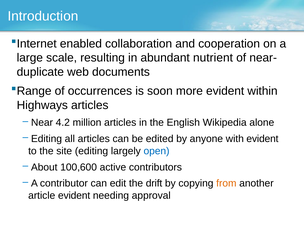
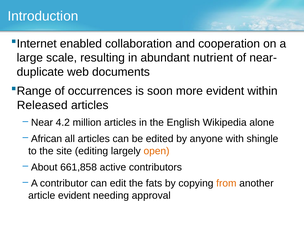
Highways: Highways -> Released (42, 105)
Editing: Editing -> African (47, 139)
with evident: evident -> shingle (262, 139)
open colour: blue -> orange (157, 151)
100,600: 100,600 -> 661,858 (79, 167)
drift: drift -> fats (154, 183)
